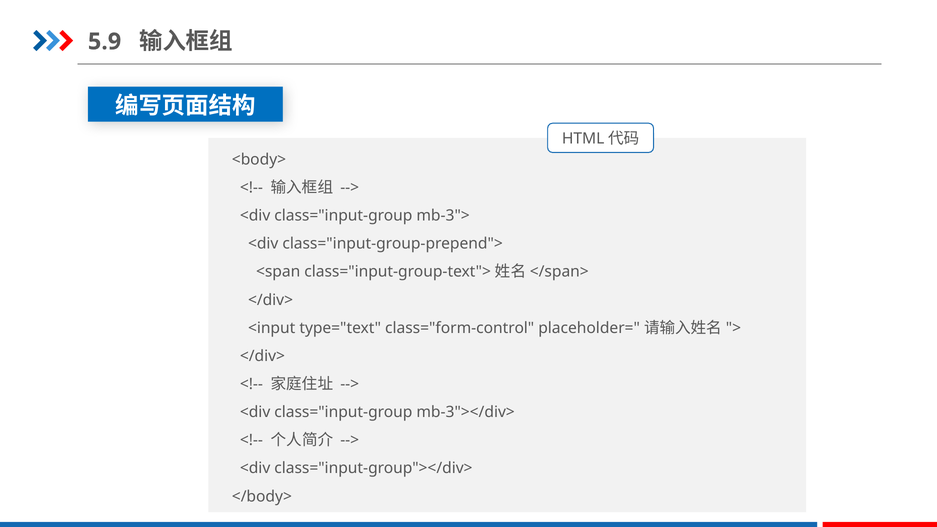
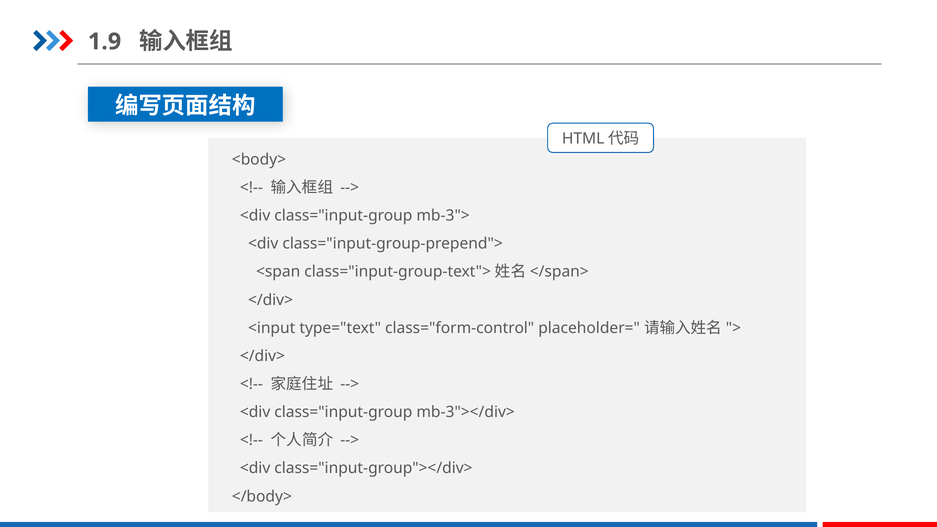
5.9: 5.9 -> 1.9 (105, 42)
